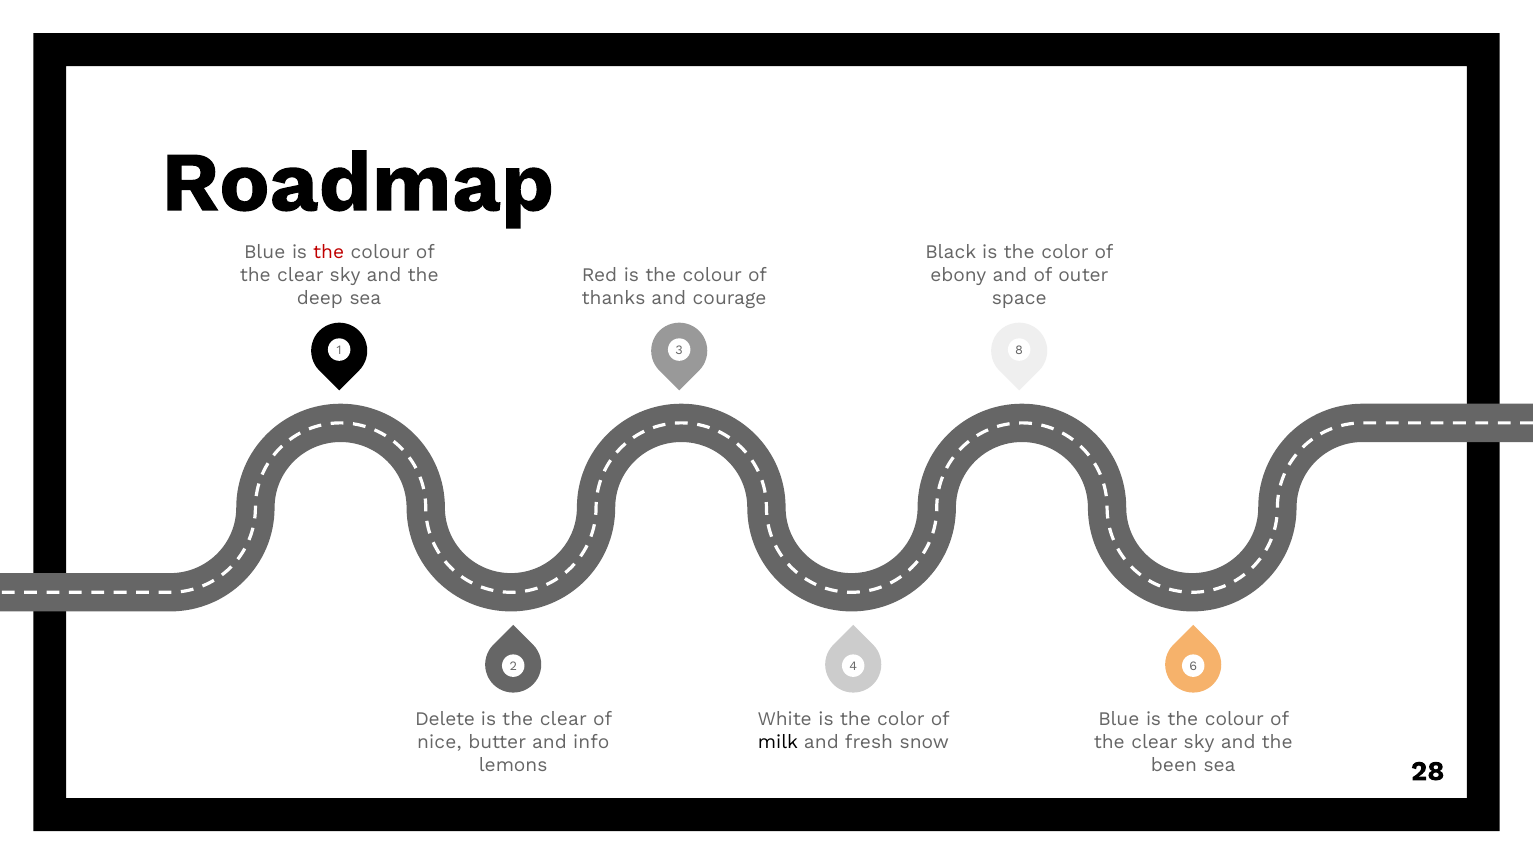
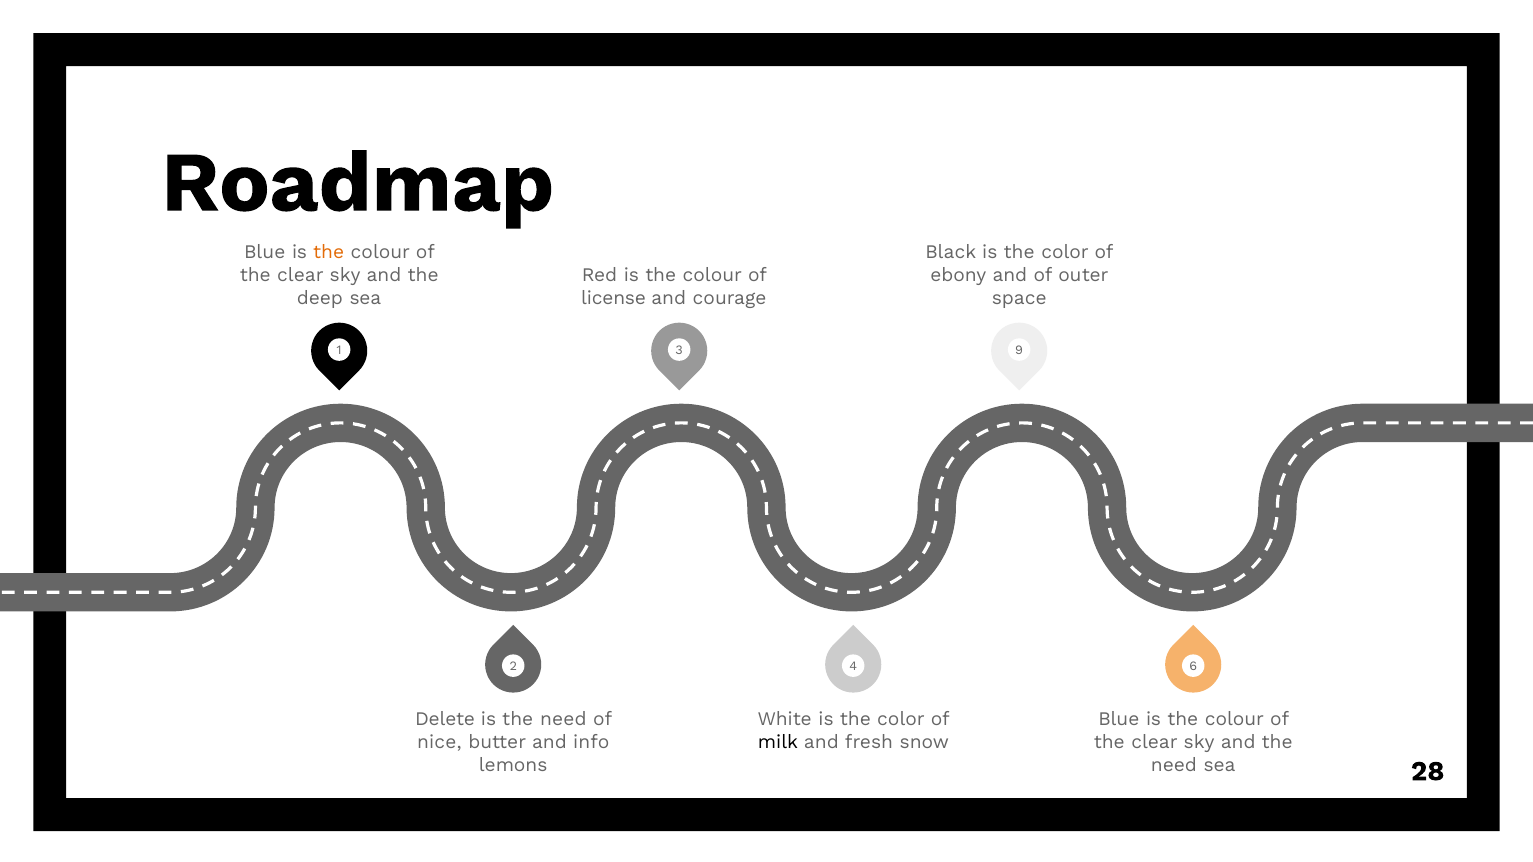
the colour: red -> orange (329, 252)
thanks: thanks -> license (614, 299)
8: 8 -> 9 (1019, 351)
is the clear: clear -> need (563, 720)
been: been -> need (1174, 766)
